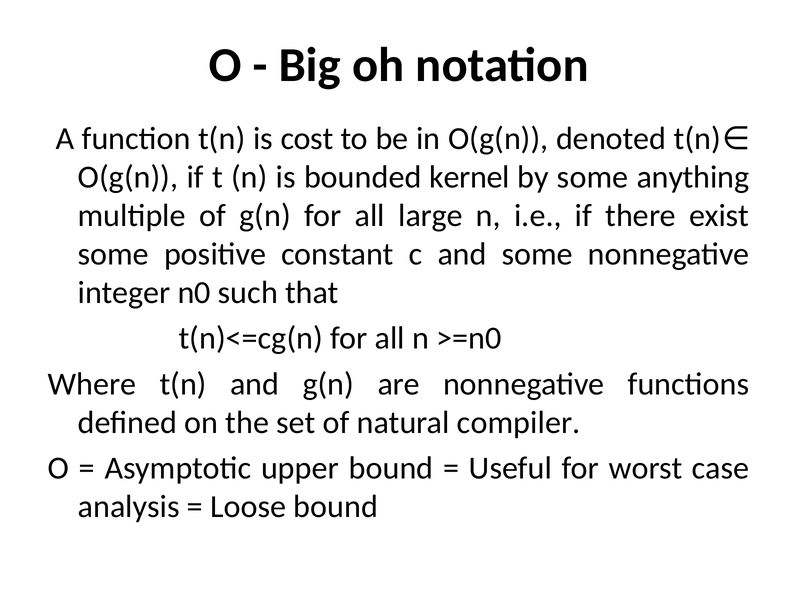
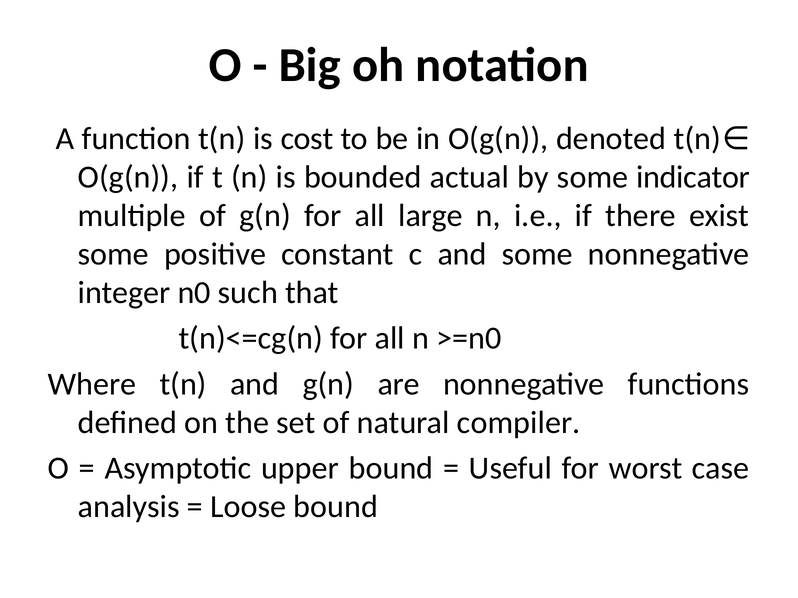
kernel: kernel -> actual (469, 177)
anything: anything -> indicator (693, 177)
